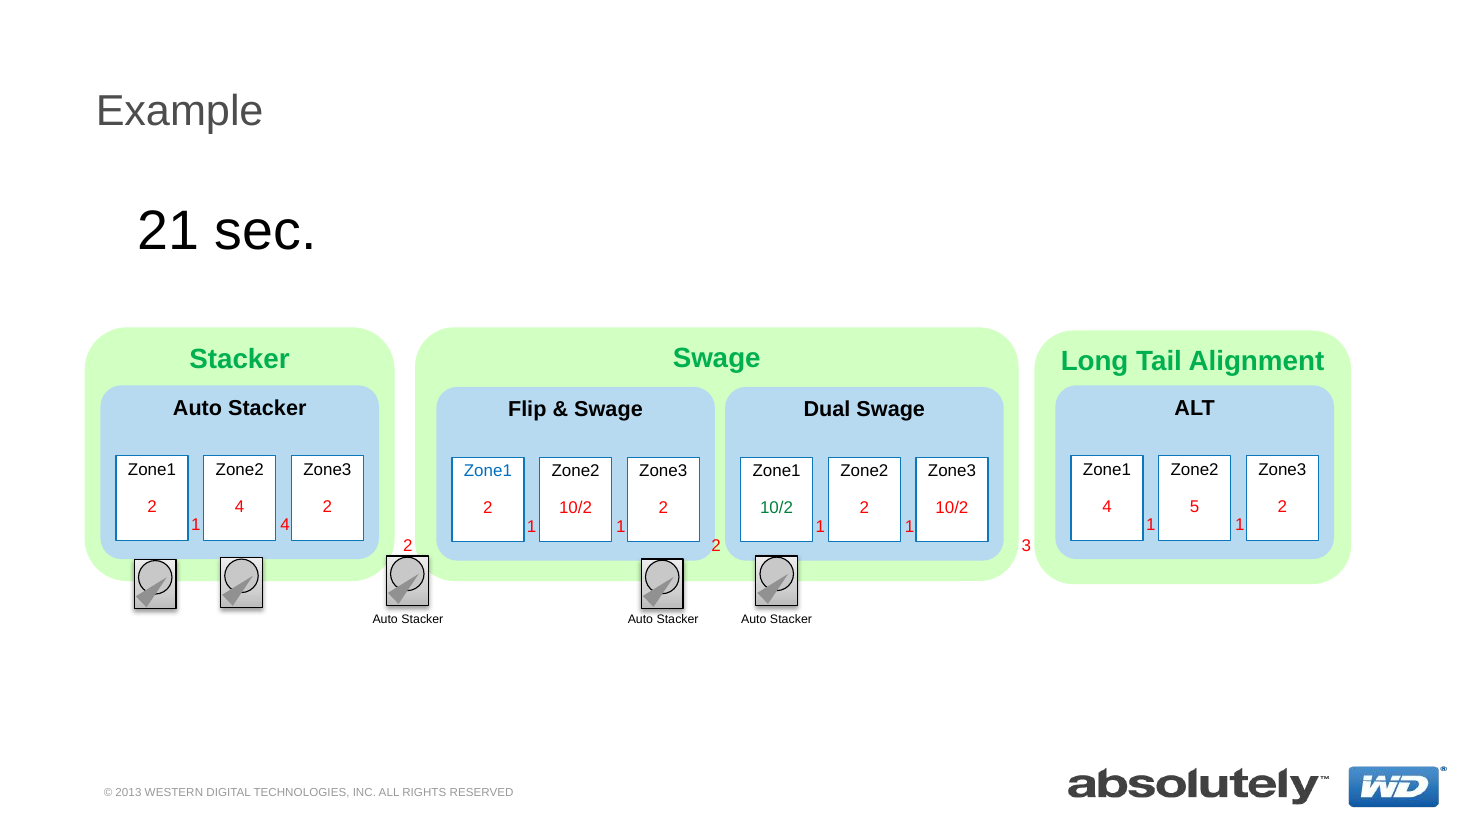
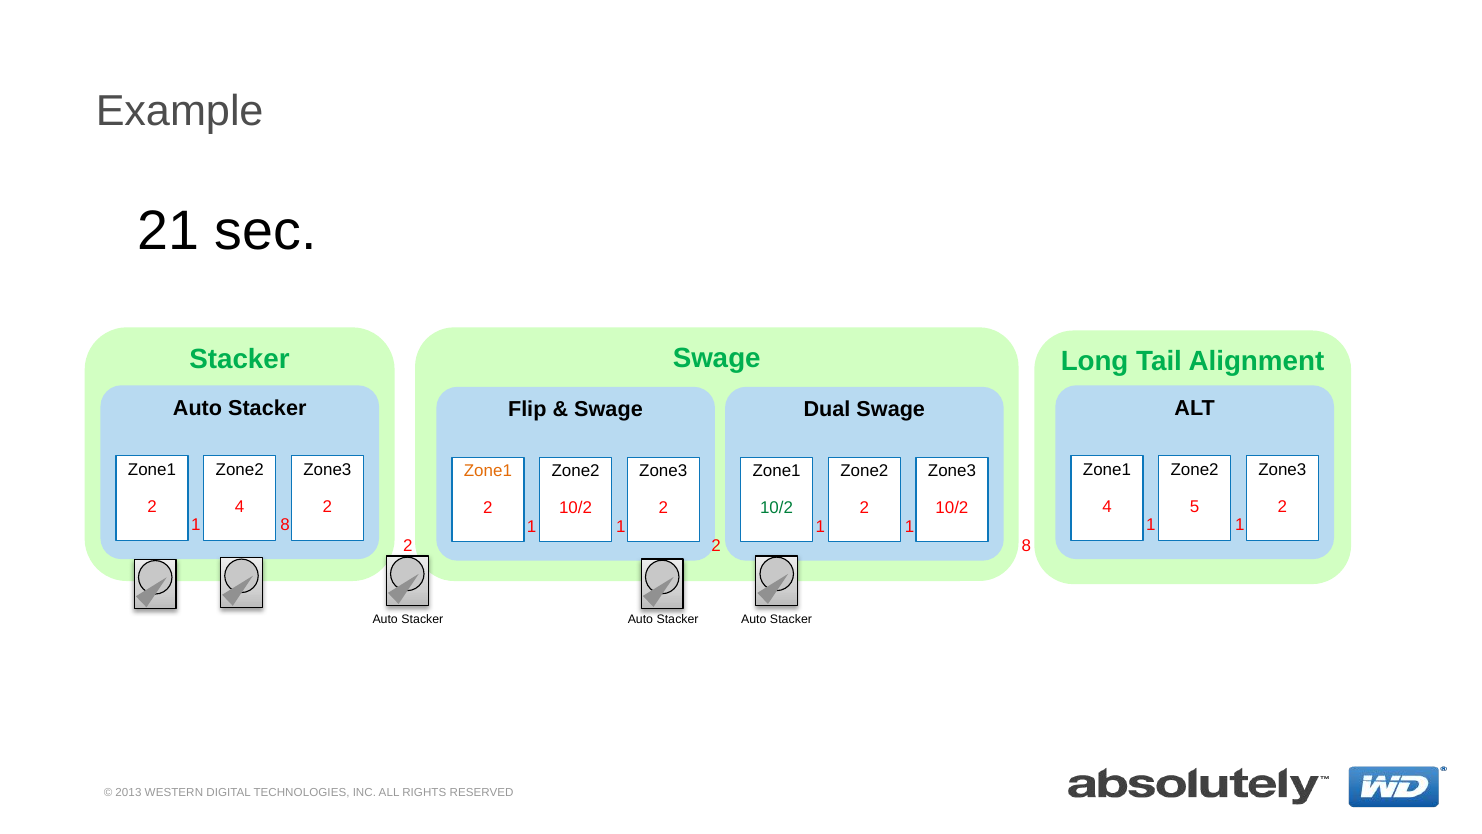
Zone1 colour: blue -> orange (488, 471)
1 4: 4 -> 8 (285, 525)
3: 3 -> 8 (1026, 545)
